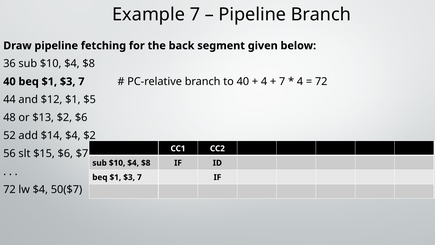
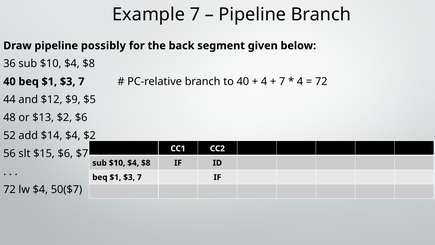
fetching: fetching -> possibly (103, 46)
$12 $1: $1 -> $9 (73, 99)
